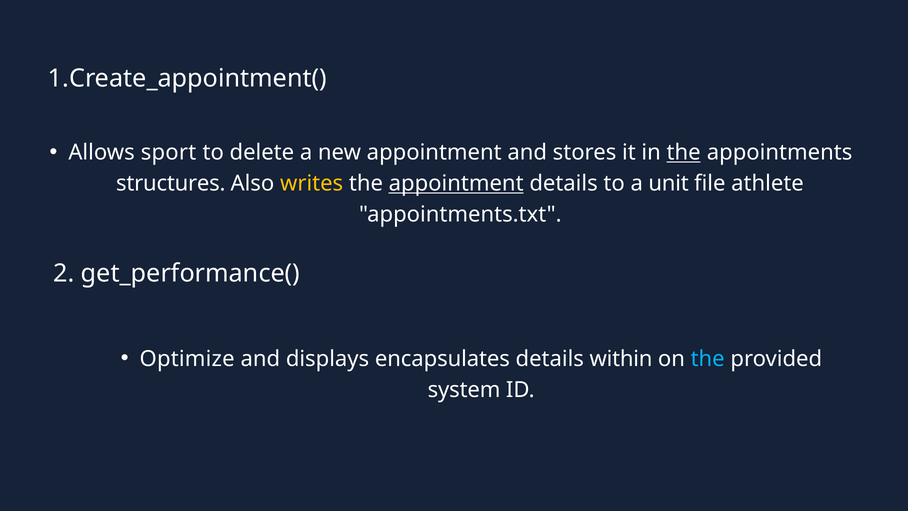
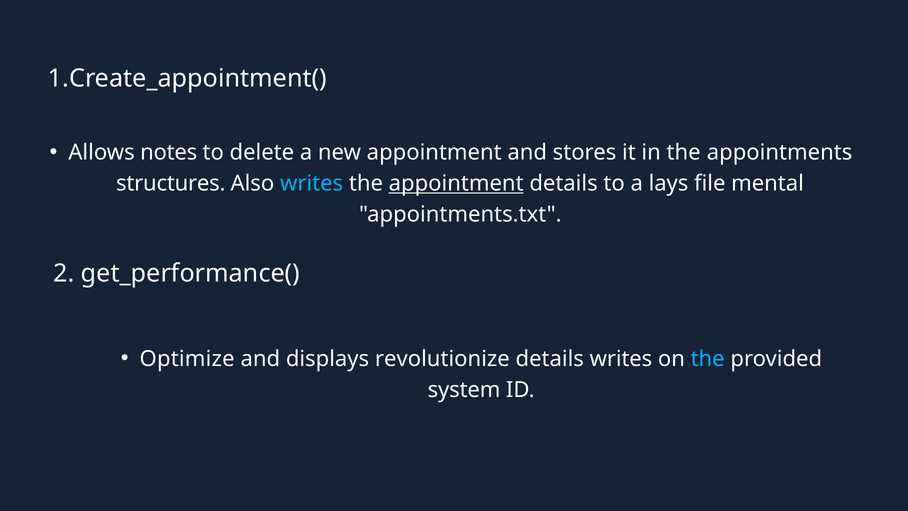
sport: sport -> notes (169, 152)
the underline: present -> none (684, 152)
writes colour: yellow -> light blue (312, 183)
unit: unit -> lays (668, 183)
athlete: athlete -> mental (768, 183)
encapsulates: encapsulates -> revolutionize (442, 359)
details within: within -> writes (621, 359)
